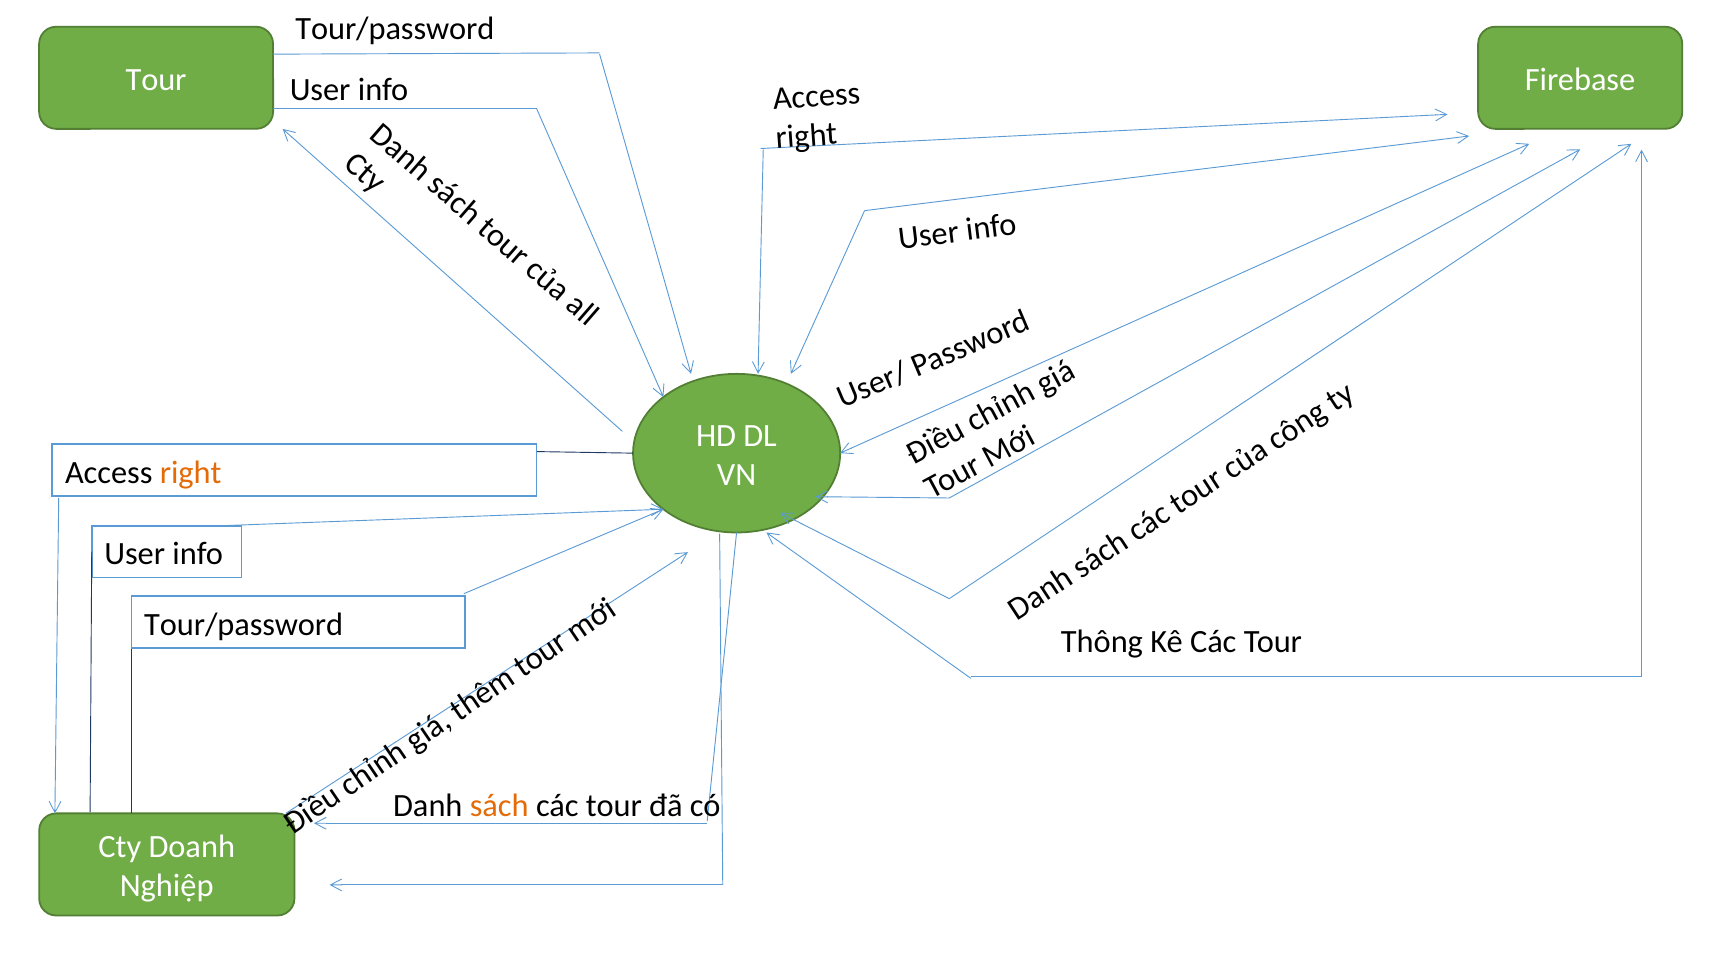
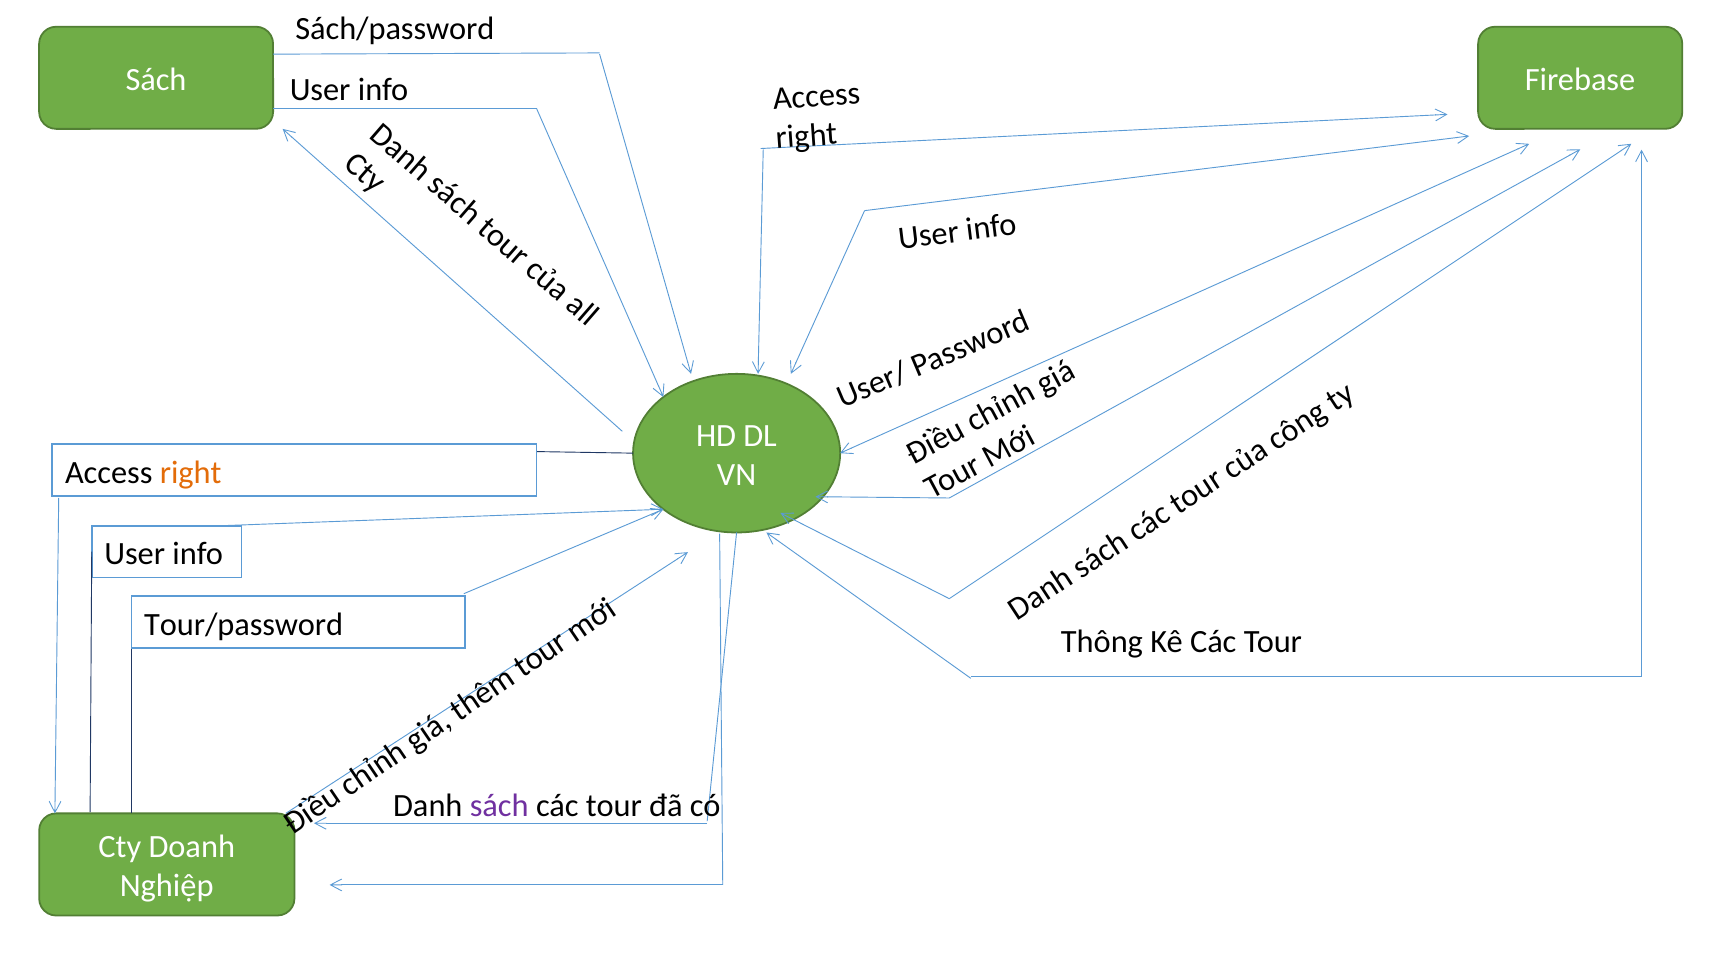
Tour/password: Tour/password -> Sách/password (395, 29)
Tour: Tour -> Sách (156, 80)
sách colour: orange -> purple (499, 805)
